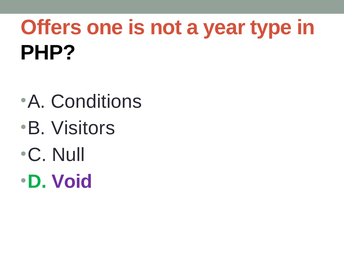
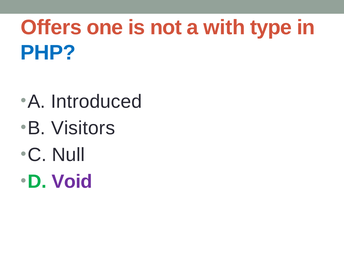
year: year -> with (224, 28)
PHP colour: black -> blue (48, 53)
Conditions: Conditions -> Introduced (96, 101)
